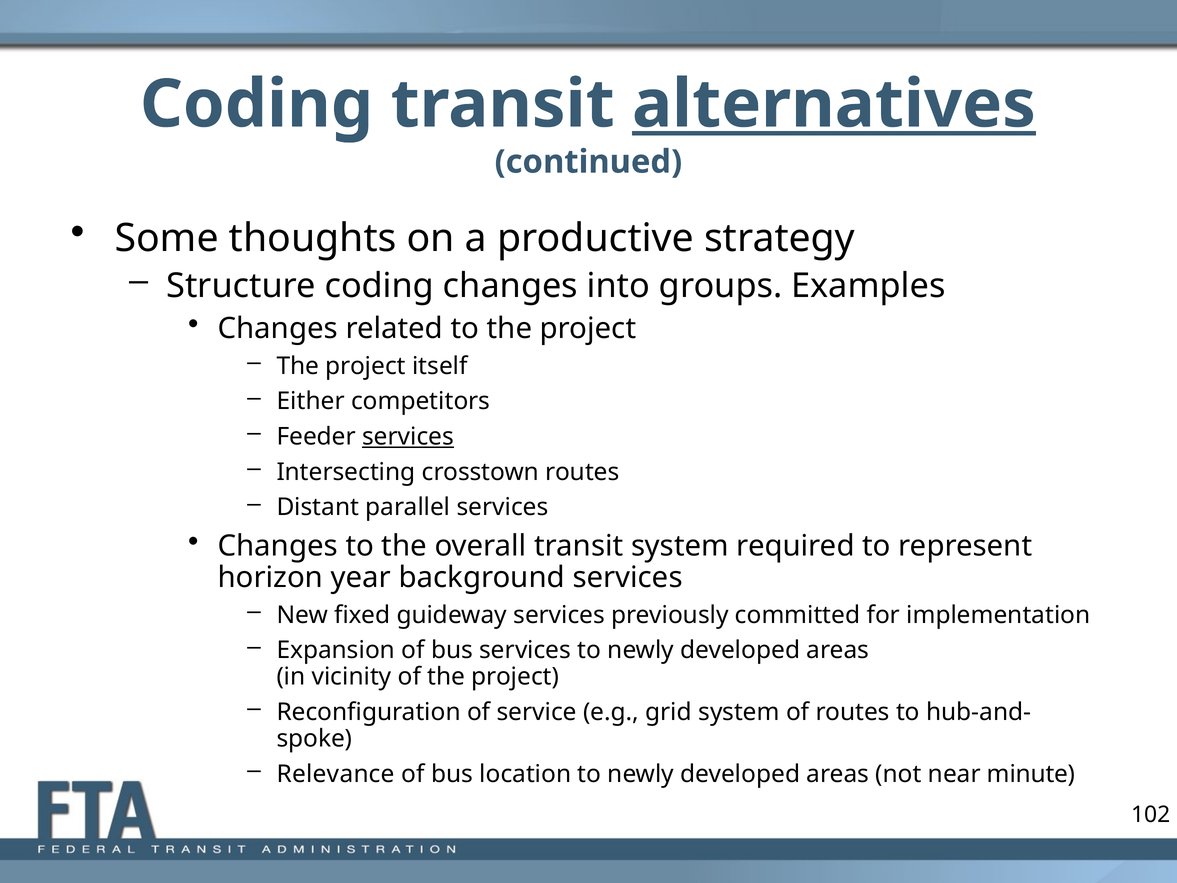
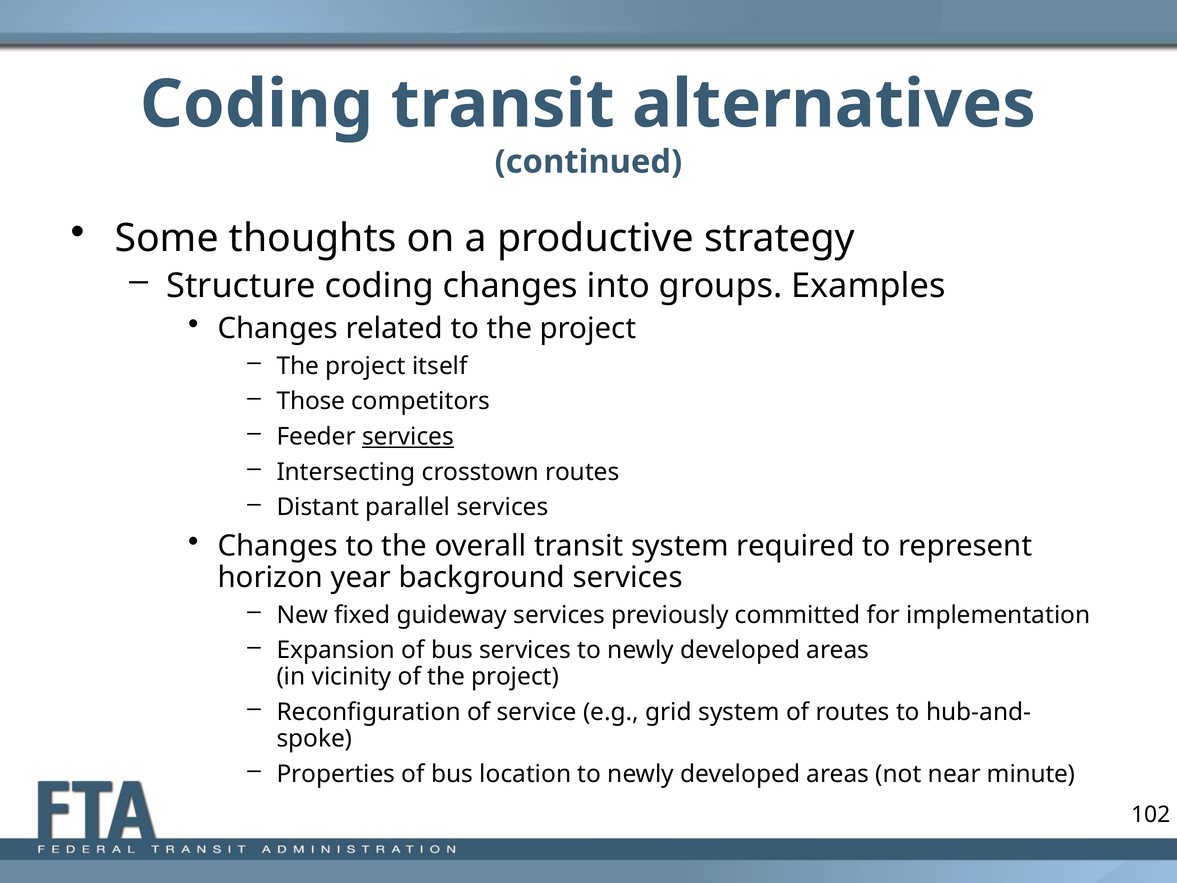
alternatives underline: present -> none (834, 104)
Either: Either -> Those (311, 401)
Relevance: Relevance -> Properties (336, 774)
